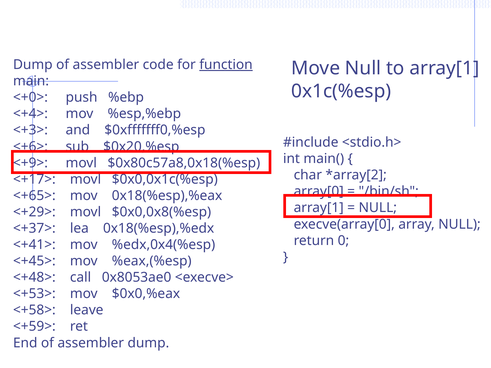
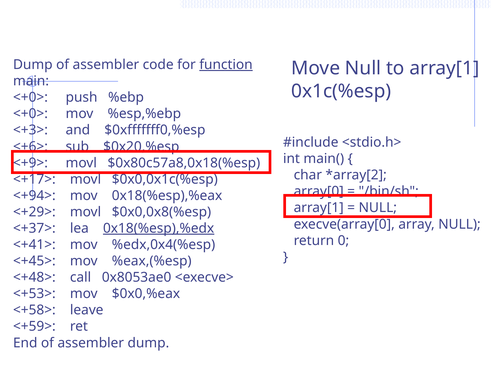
<+4>: <+4> -> <+0> (30, 114)
<+65>: <+65> -> <+94> (34, 196)
0x18(%esp),%edx underline: none -> present (159, 228)
